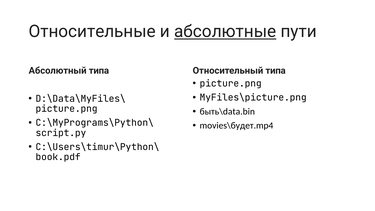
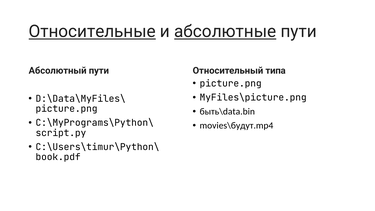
Относительные underline: none -> present (92, 32)
Абсолютный типа: типа -> пути (99, 71)
movies\будет.mp4: movies\будет.mp4 -> movies\будут.mp4 (236, 126)
